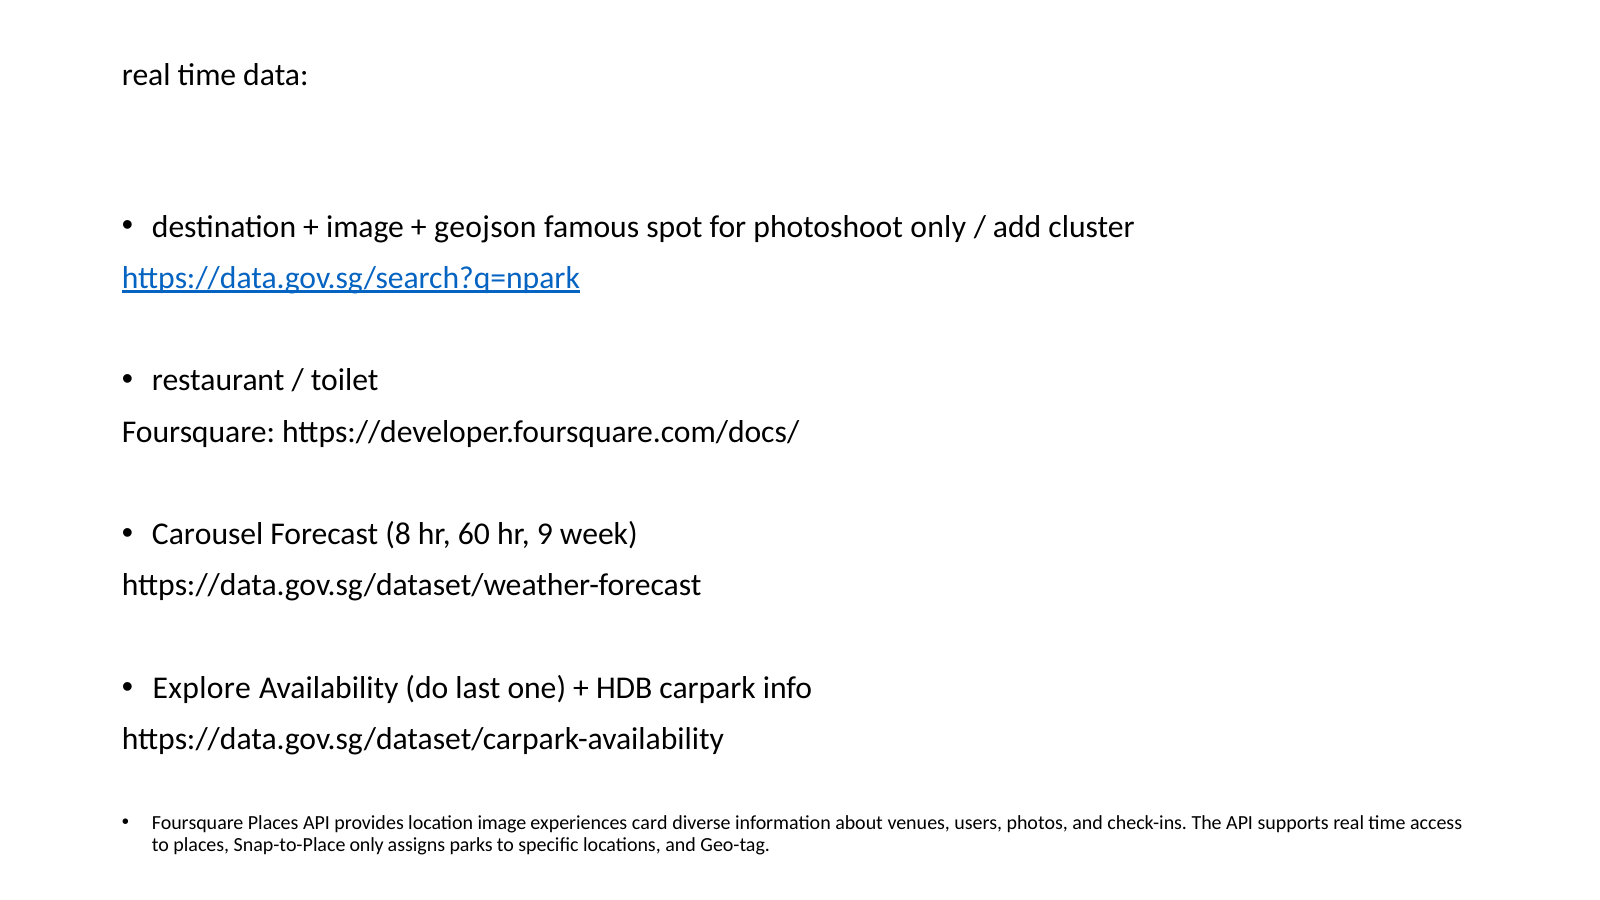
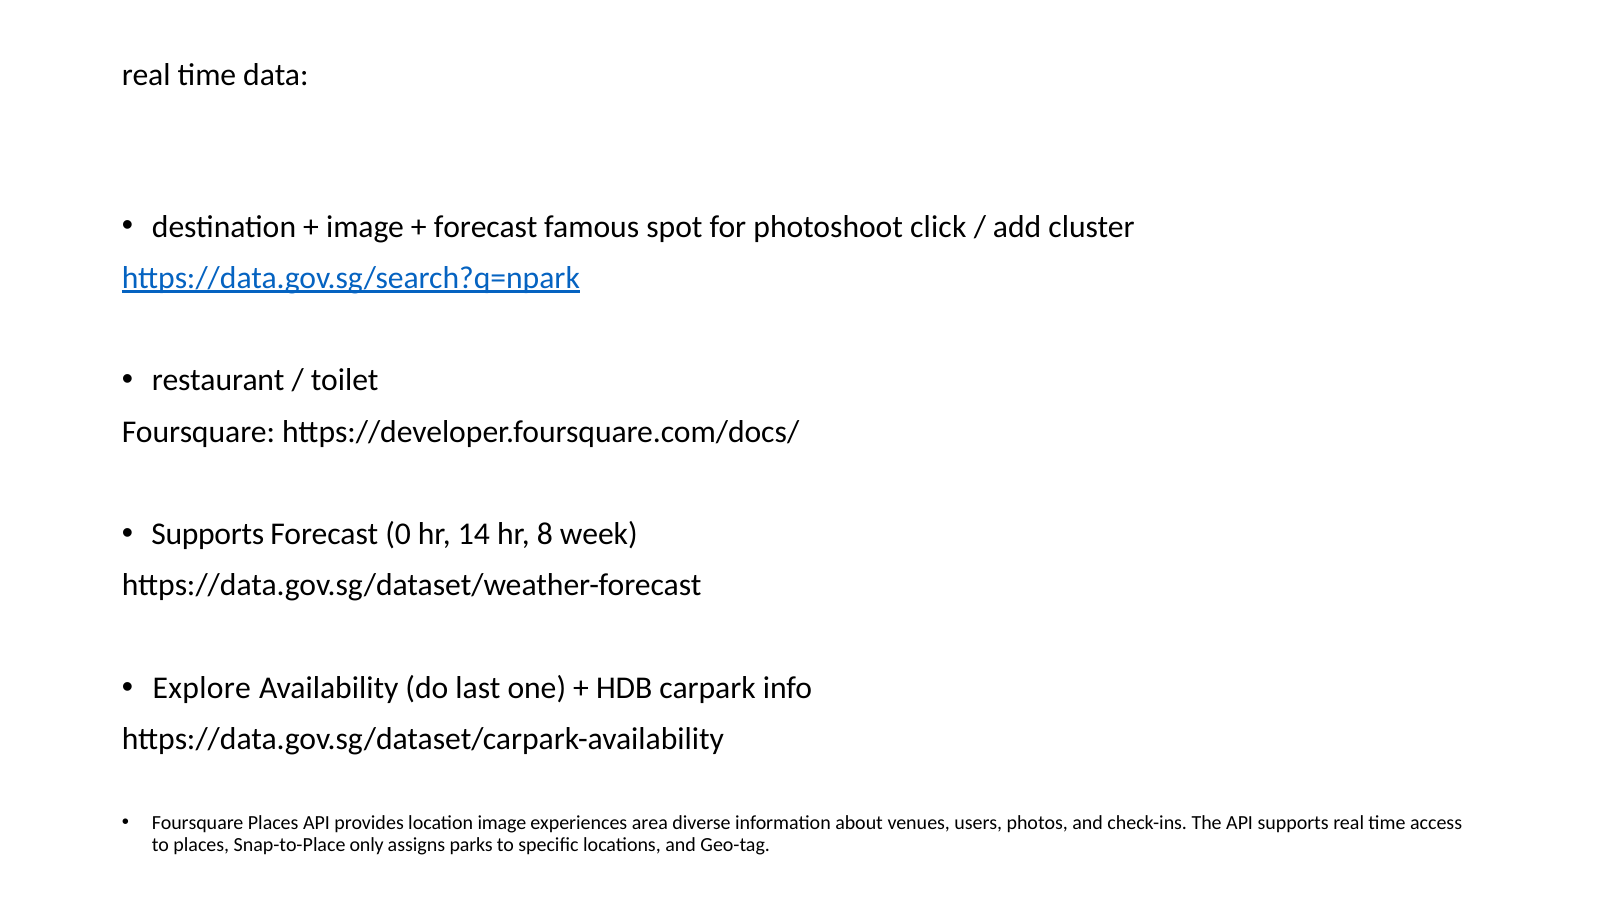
geojson: geojson -> forecast (486, 227)
photoshoot only: only -> click (938, 227)
Carousel: Carousel -> Supports (208, 534)
8: 8 -> 0 (398, 534)
60: 60 -> 14 (474, 534)
9: 9 -> 8 (545, 534)
card: card -> area (650, 823)
